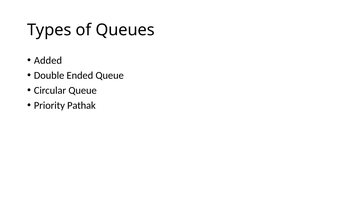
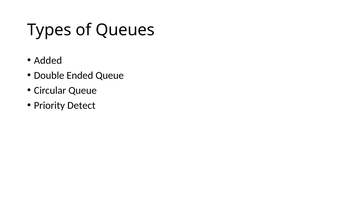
Pathak: Pathak -> Detect (81, 105)
